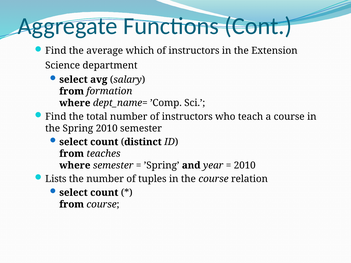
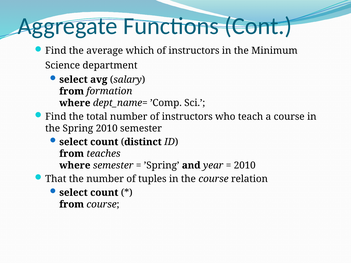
Extension: Extension -> Minimum (274, 51)
Lists: Lists -> That (56, 179)
